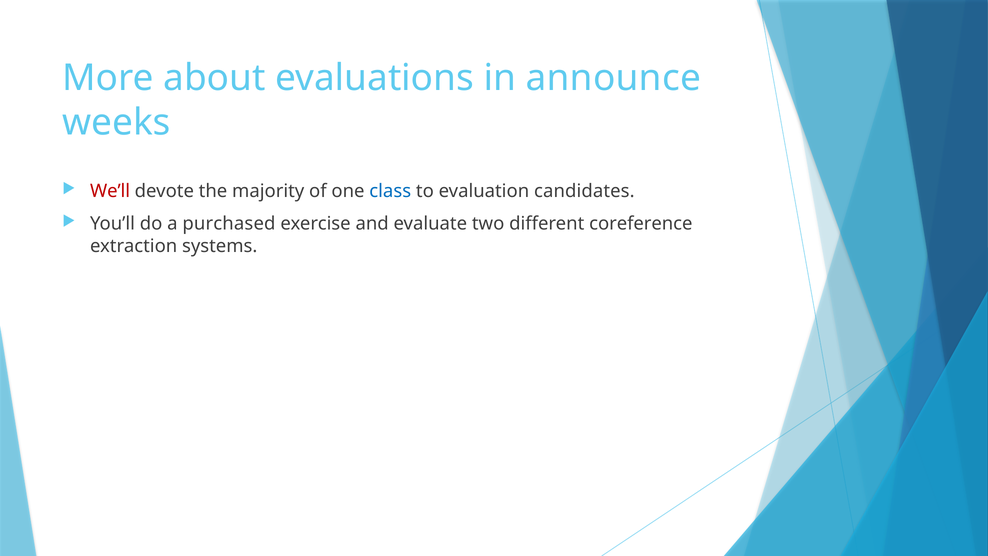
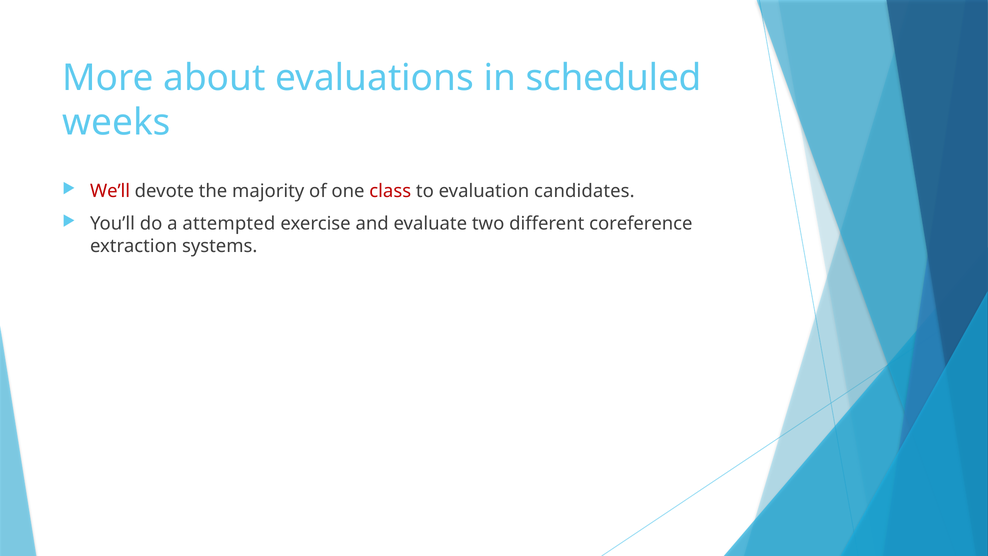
announce: announce -> scheduled (614, 78)
class colour: blue -> red (390, 191)
purchased: purchased -> attempted (229, 224)
